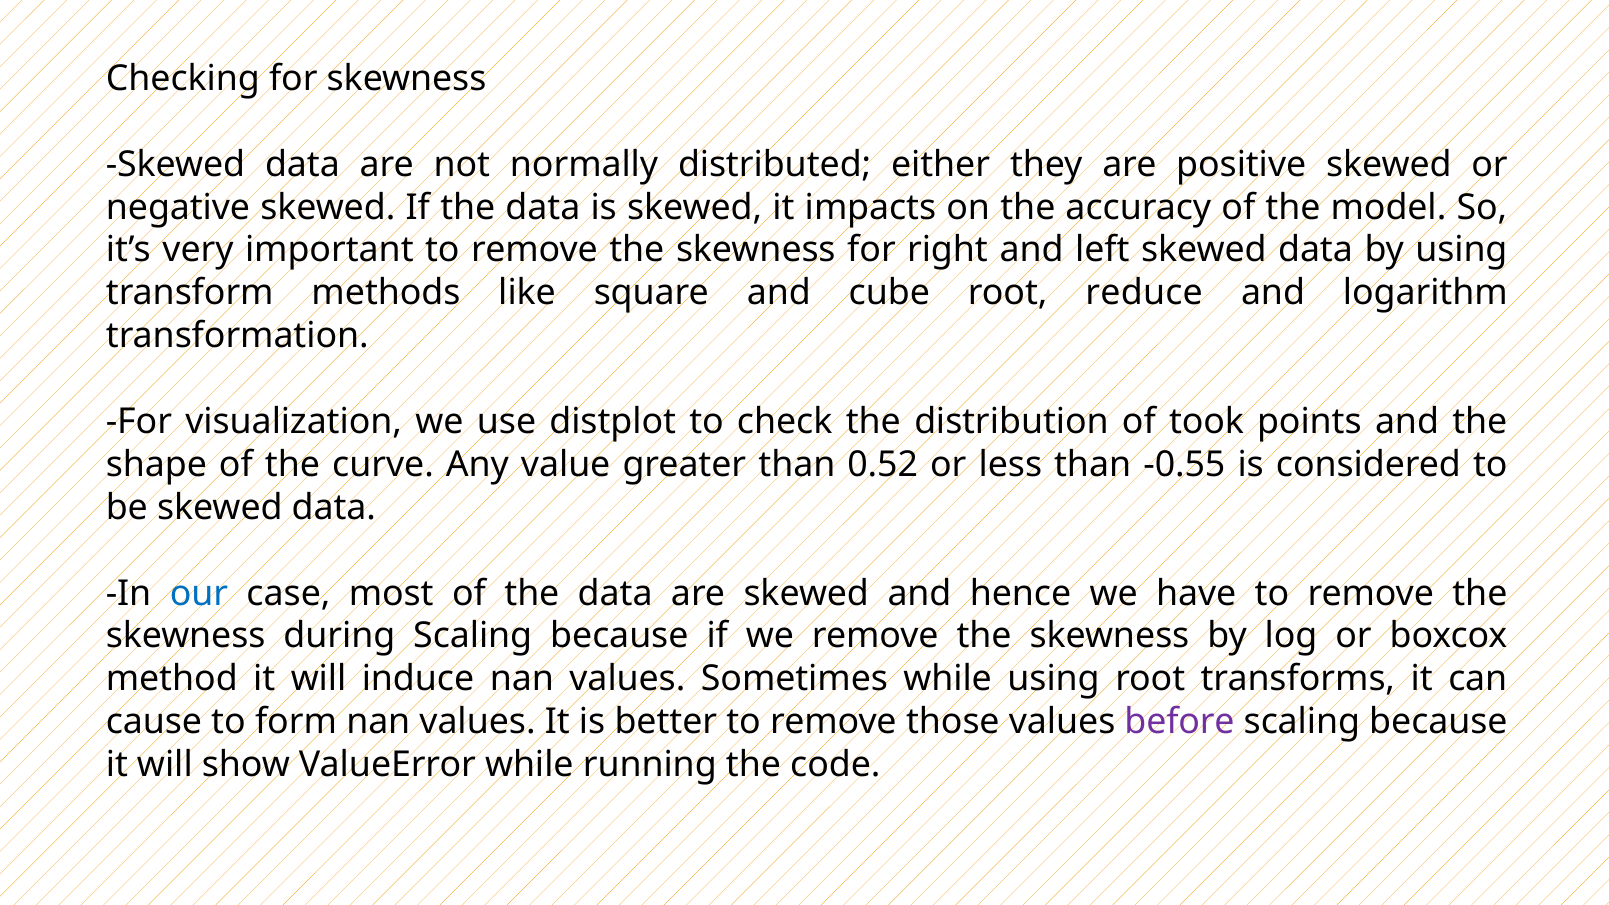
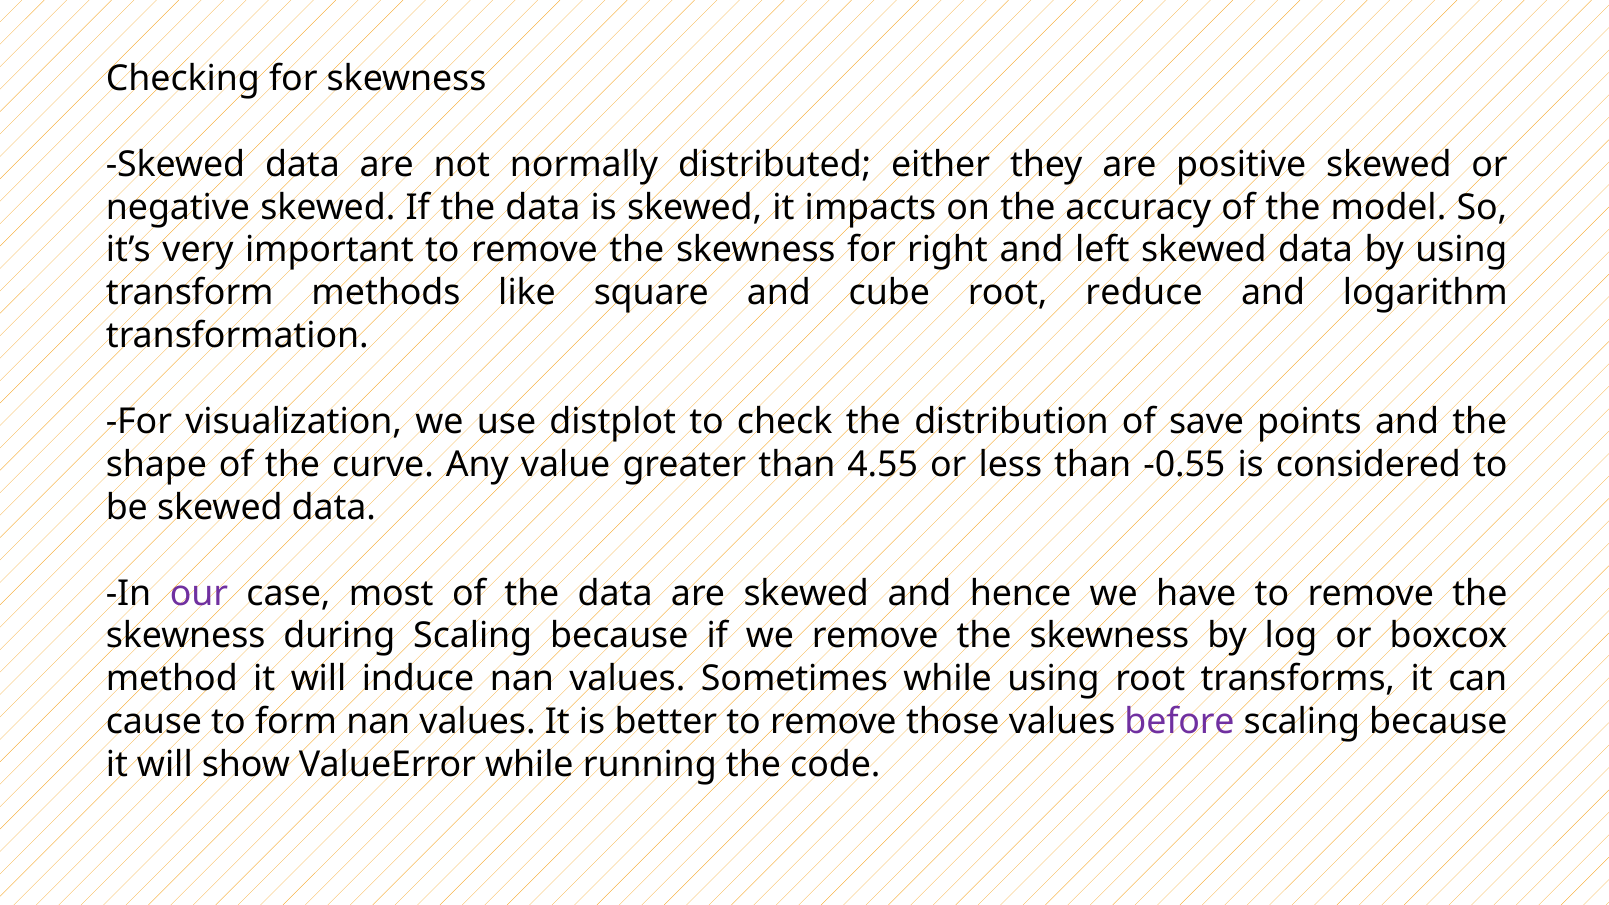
took: took -> save (1206, 422)
0.52: 0.52 -> 4.55 (883, 465)
our colour: blue -> purple (199, 593)
